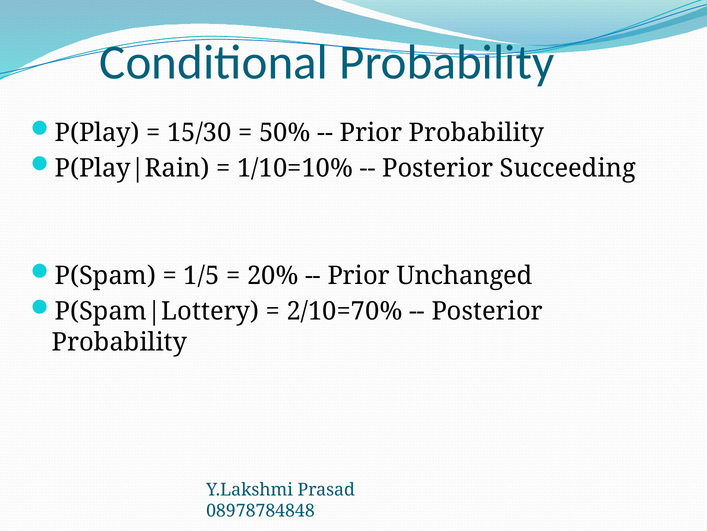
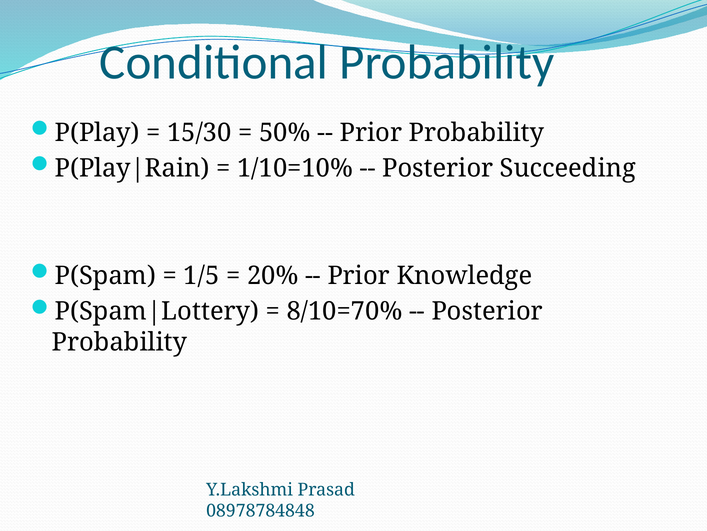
Unchanged: Unchanged -> Knowledge (464, 275)
2/10=70%: 2/10=70% -> 8/10=70% (344, 311)
